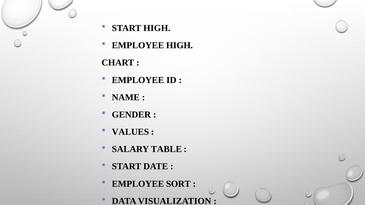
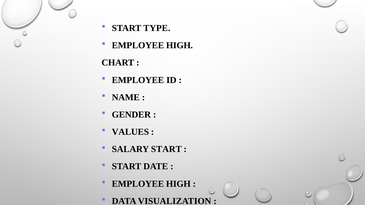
START HIGH: HIGH -> TYPE (157, 28)
SALARY TABLE: TABLE -> START (166, 149)
SORT: SORT -> HIGH (178, 184)
